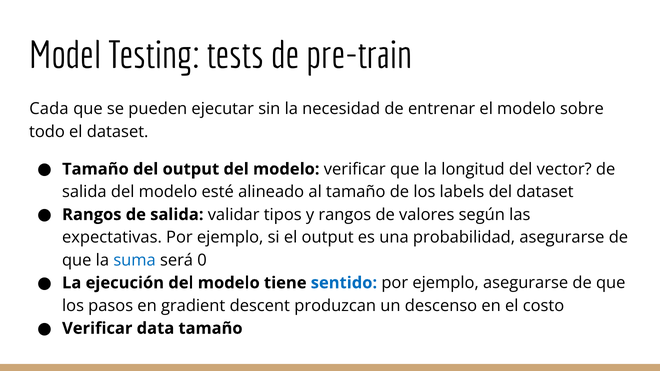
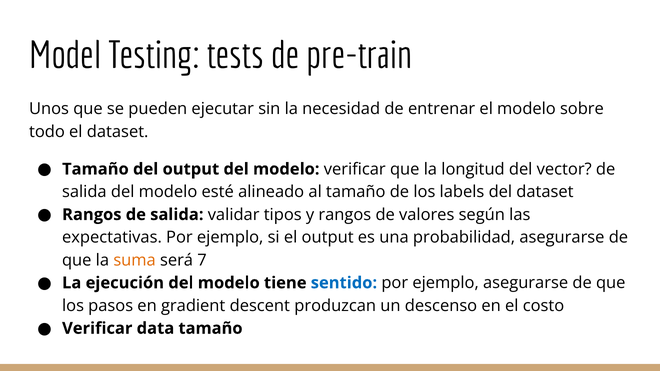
Cada: Cada -> Unos (49, 109)
suma colour: blue -> orange (135, 260)
0: 0 -> 7 (202, 260)
